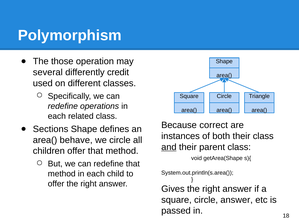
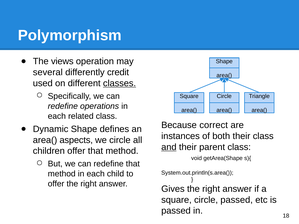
those: those -> views (62, 61)
classes underline: none -> present (120, 83)
Sections: Sections -> Dynamic (51, 129)
behave: behave -> aspects (76, 140)
circle answer: answer -> passed (237, 200)
